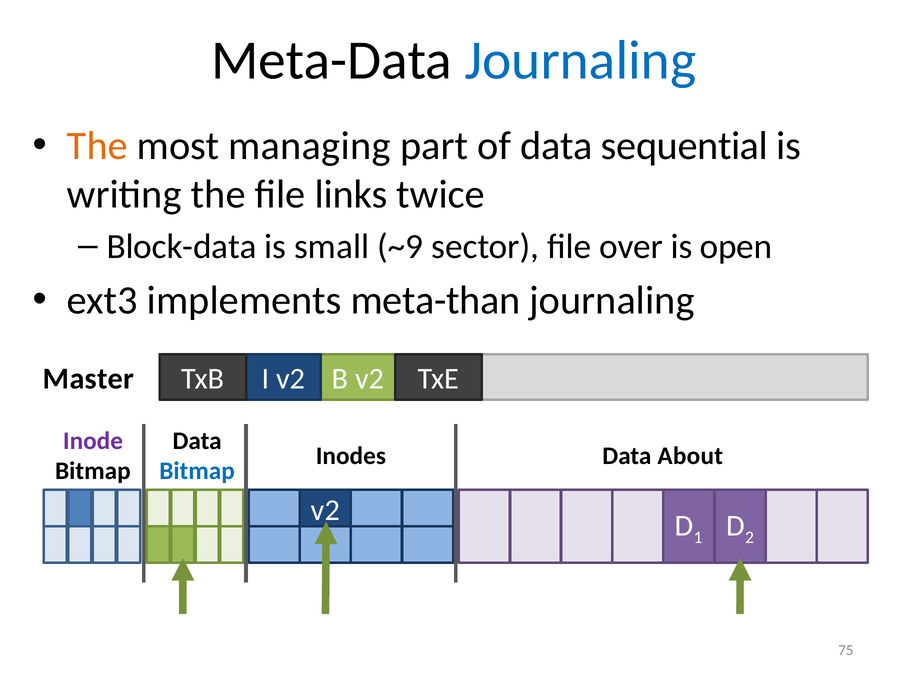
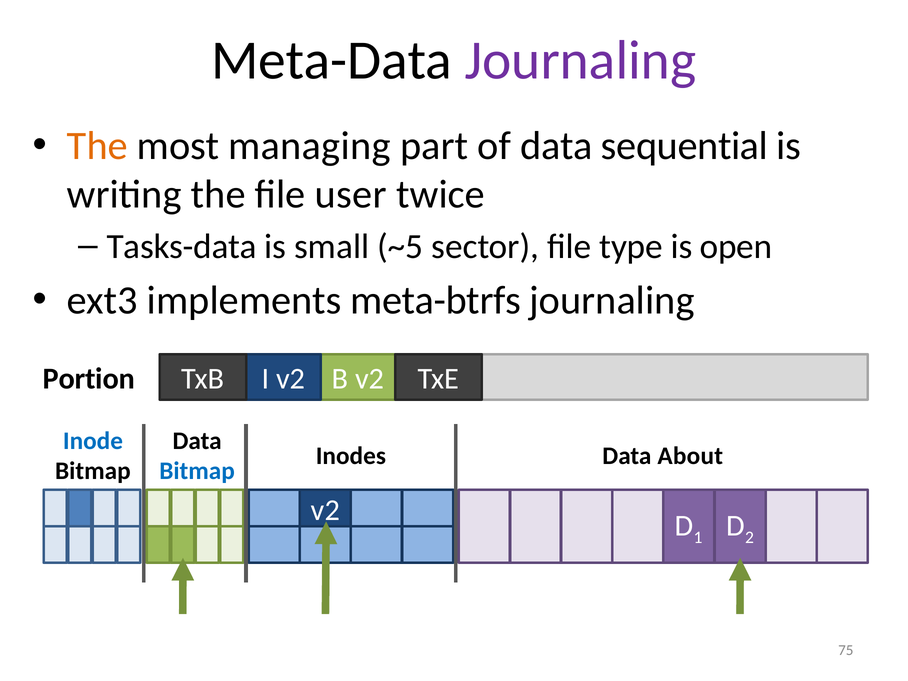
Journaling colour: blue -> purple (580, 61)
links: links -> user (351, 195)
Block-data: Block-data -> Tasks-data (182, 247)
~9: ~9 -> ~5 (400, 247)
over: over -> type (631, 247)
meta-than: meta-than -> meta-btrfs (436, 301)
Master: Master -> Portion (89, 379)
Inode colour: purple -> blue (93, 441)
